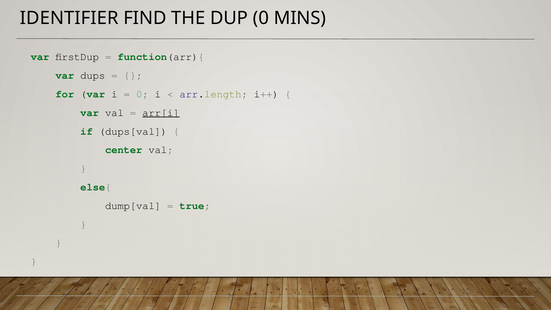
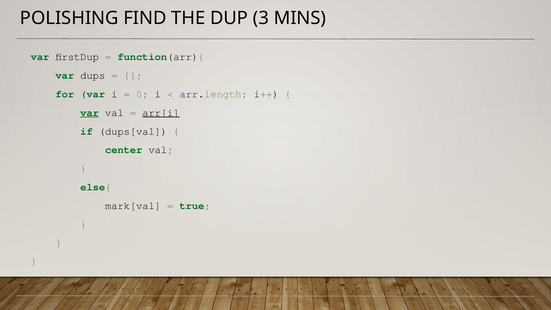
IDENTIFIER: IDENTIFIER -> POLISHING (69, 18)
DUP 0: 0 -> 3 (261, 18)
var underline: none -> present (90, 113)
dump[val: dump[val -> mark[val (133, 206)
